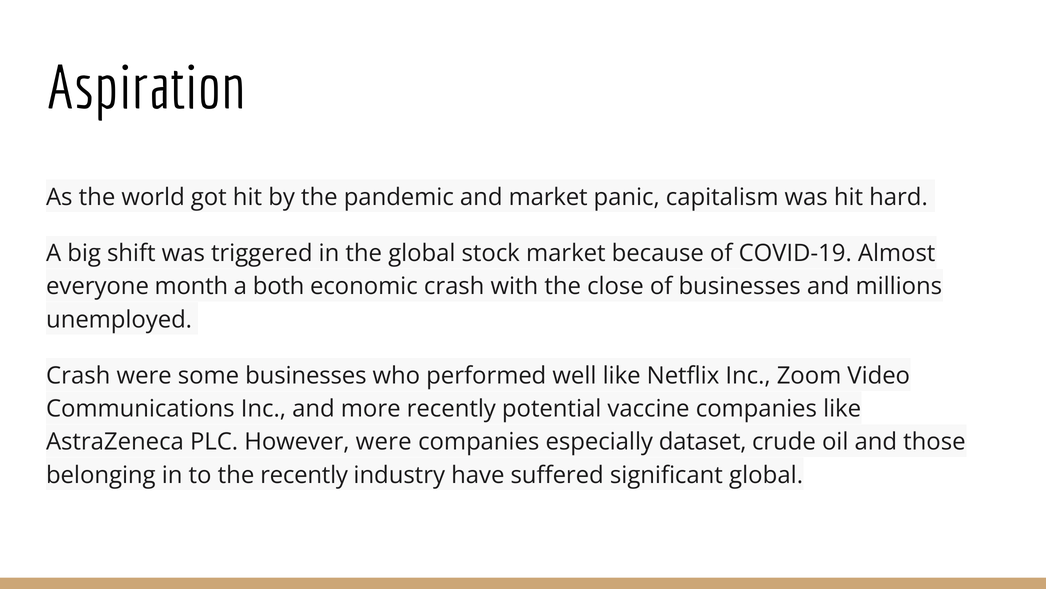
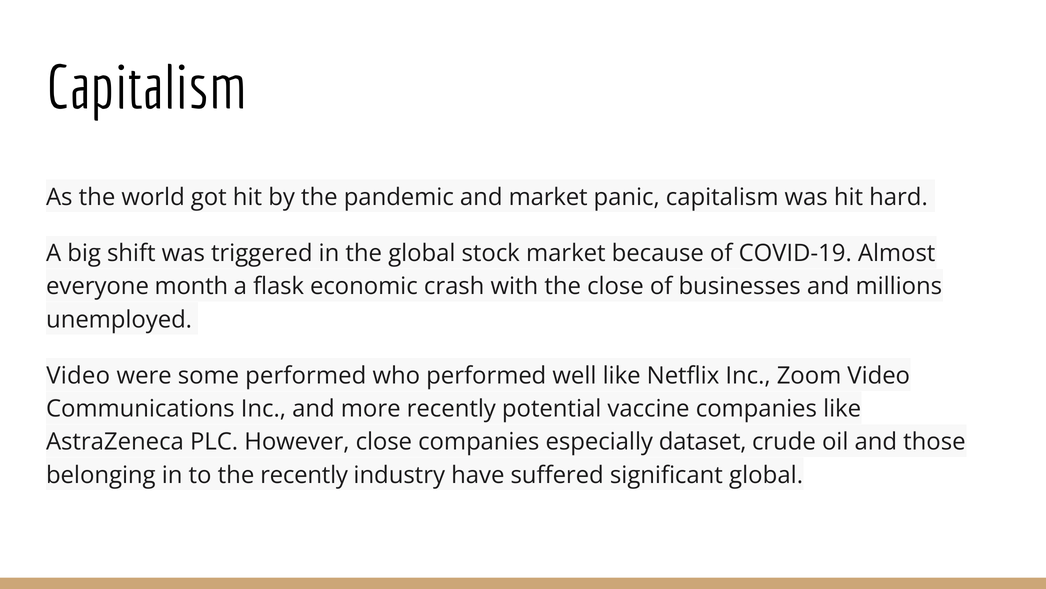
Aspiration: Aspiration -> Capitalism (146, 88)
both: both -> flask (279, 286)
Crash: Crash -> Video (78, 376)
some businesses: businesses -> performed (306, 376)
However were: were -> close (384, 442)
